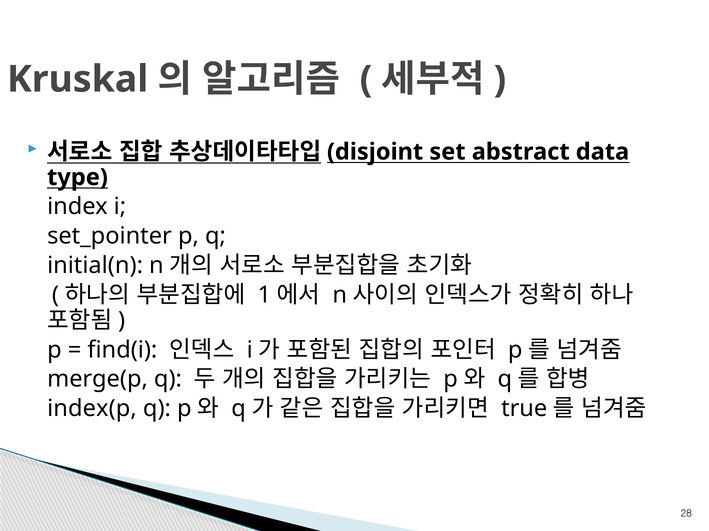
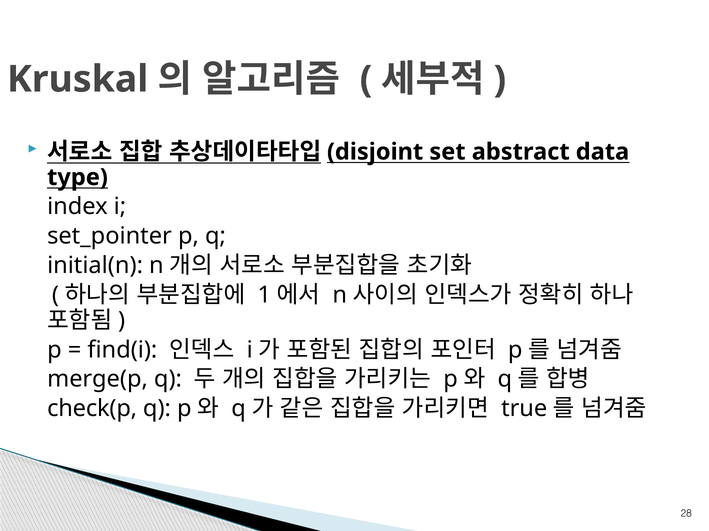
index(p: index(p -> check(p (92, 409)
